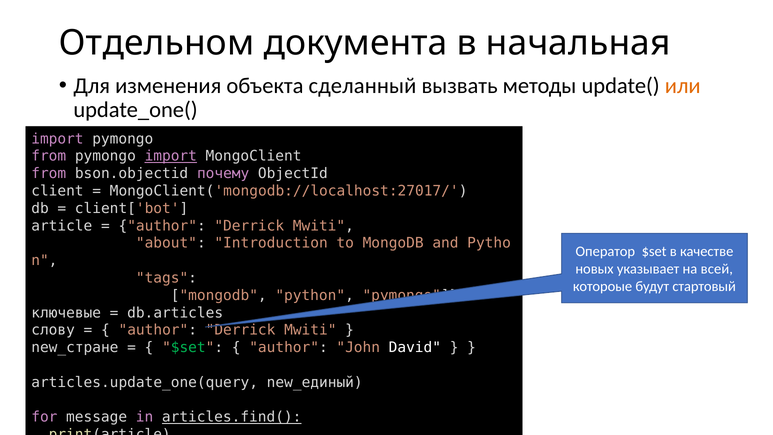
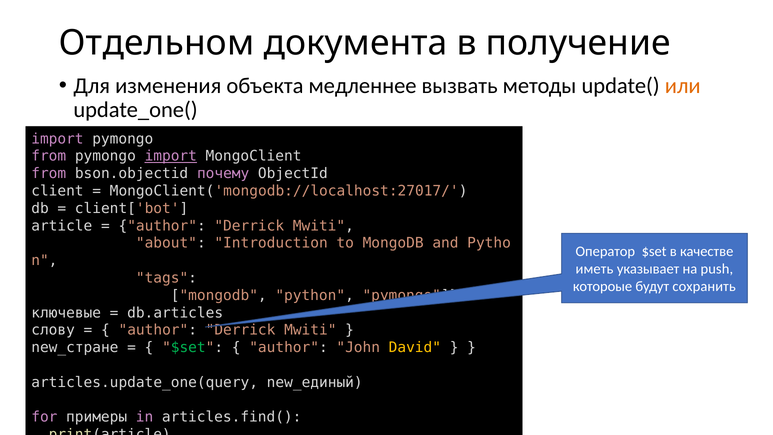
начальная: начальная -> получение (578, 43)
сделанный: сделанный -> медленнее (363, 86)
новых: новых -> иметь (594, 269)
всей: всей -> push (717, 269)
стартовый: стартовый -> сохранить (704, 286)
David colour: white -> yellow (415, 347)
message: message -> примеры (97, 417)
articles.find( underline: present -> none (232, 417)
